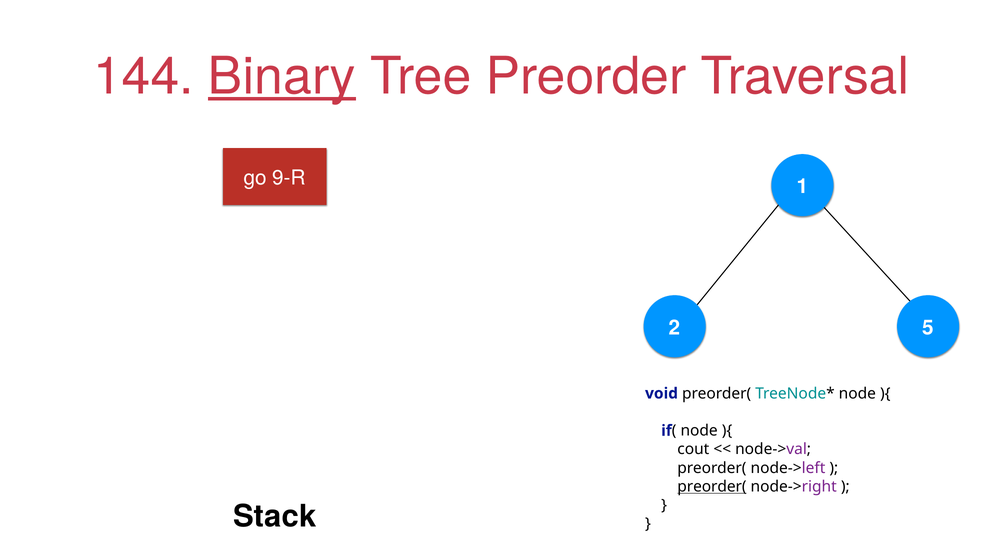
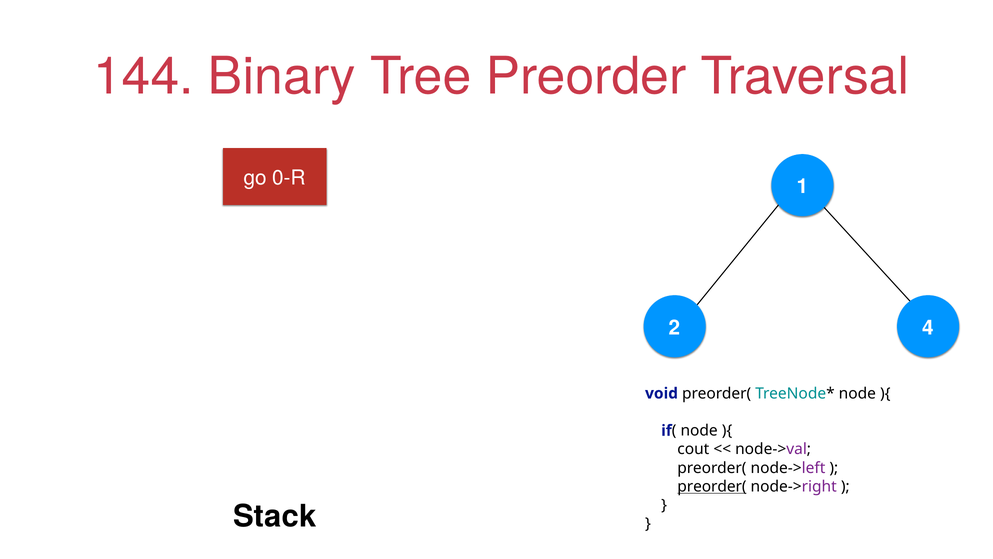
Binary underline: present -> none (282, 76)
9-R: 9-R -> 0-R (289, 178)
5: 5 -> 4 (928, 327)
